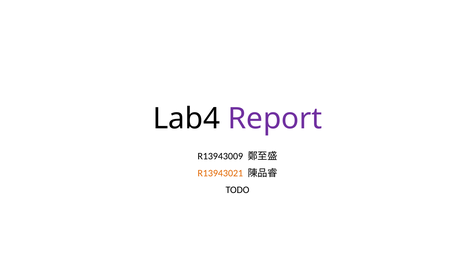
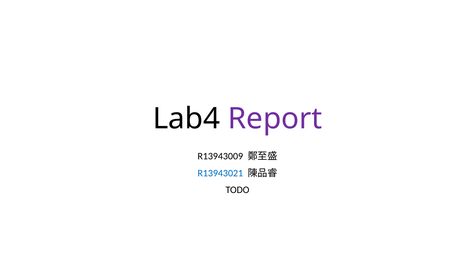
R13943021 colour: orange -> blue (220, 173)
